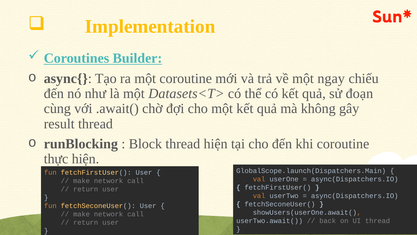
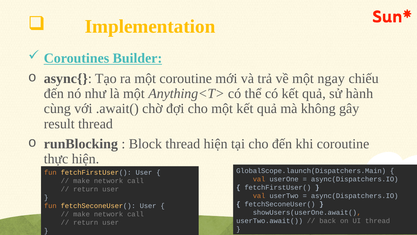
Datasets<T>: Datasets<T> -> Anything<T> (186, 93)
đoạn: đoạn -> hành (359, 93)
